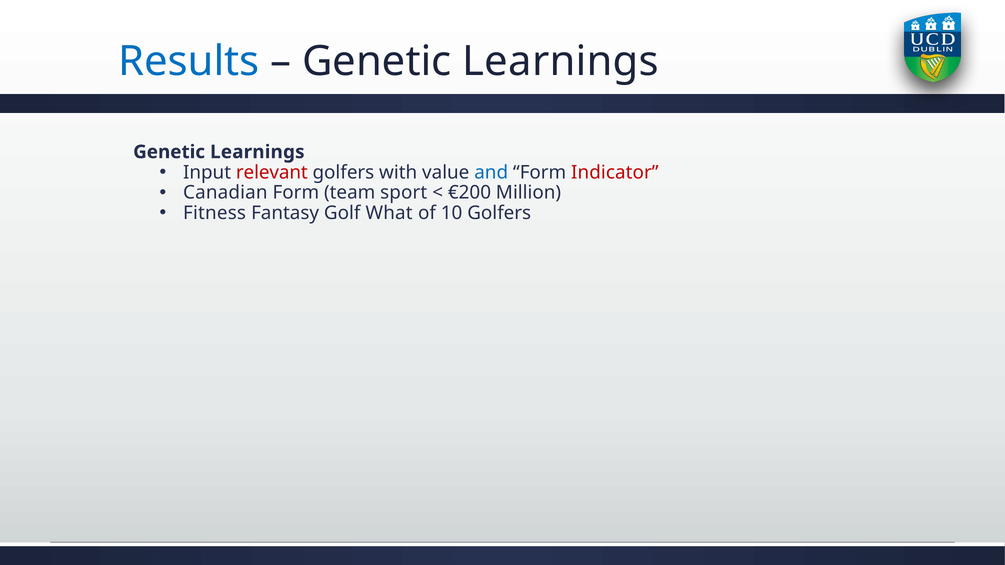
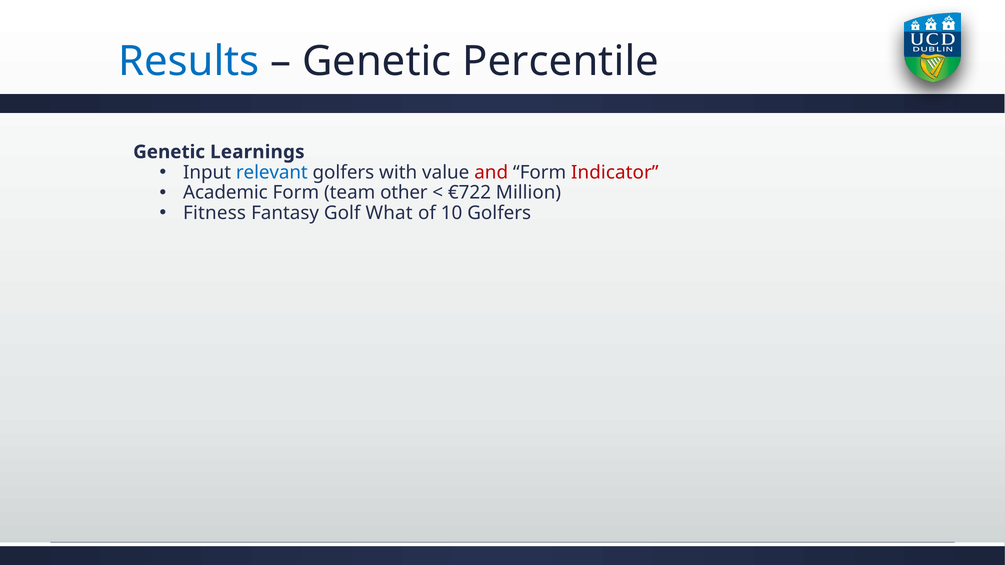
Learnings: Learnings -> Percentile (561, 61)
relevant colour: red -> blue (272, 172)
and colour: blue -> red (491, 172)
Canadian: Canadian -> Academic (225, 193)
sport: sport -> other (404, 193)
€200: €200 -> €722 (469, 193)
